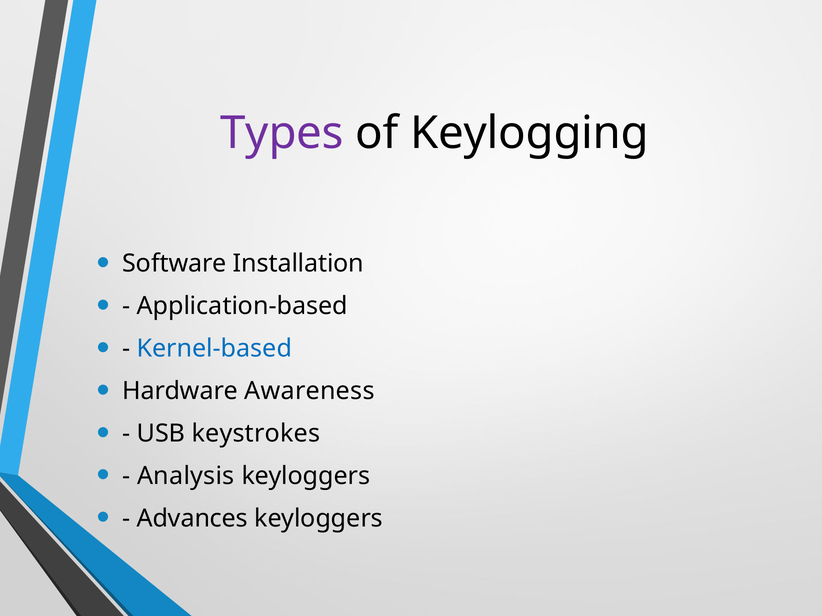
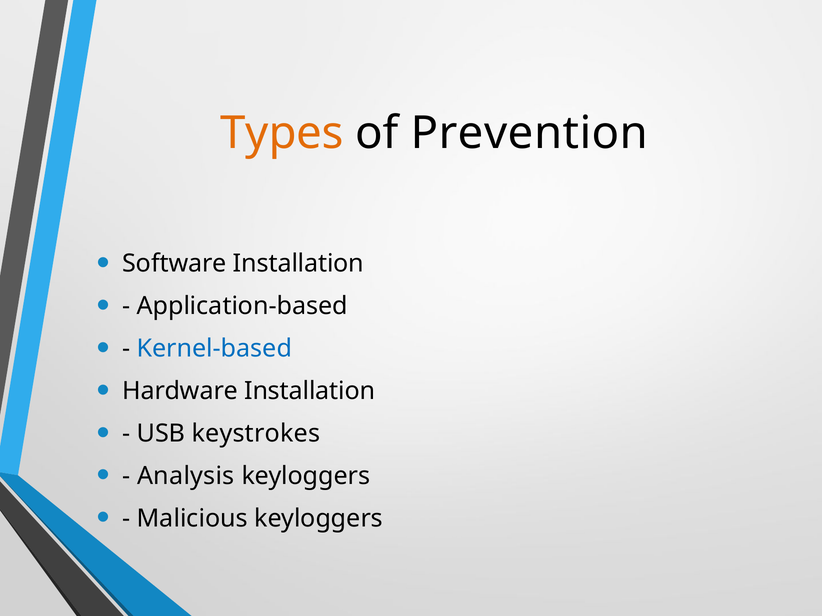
Types colour: purple -> orange (282, 133)
Keylogging: Keylogging -> Prevention (529, 133)
Hardware Awareness: Awareness -> Installation (310, 391)
Advances: Advances -> Malicious (192, 519)
